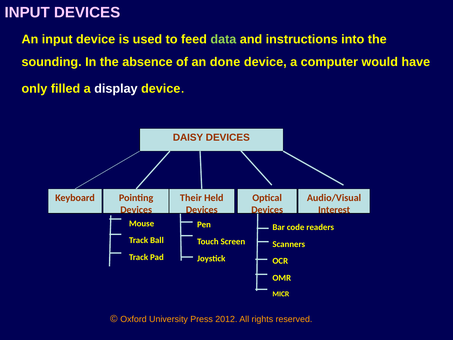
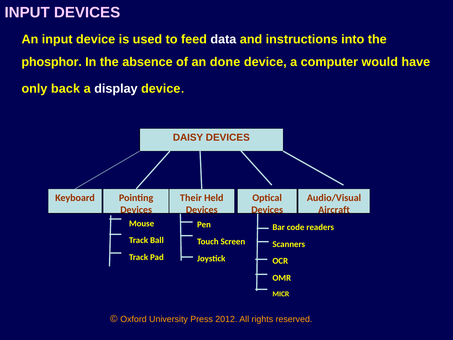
data colour: light green -> white (223, 39)
sounding: sounding -> phosphor (52, 62)
filled: filled -> back (65, 89)
Interest: Interest -> Aircraft (334, 210)
